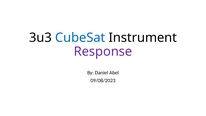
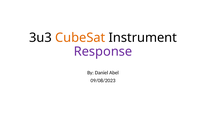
CubeSat colour: blue -> orange (80, 38)
